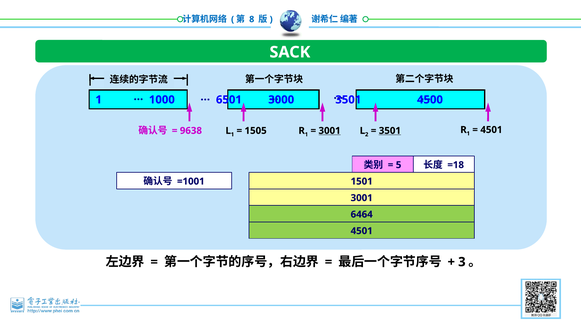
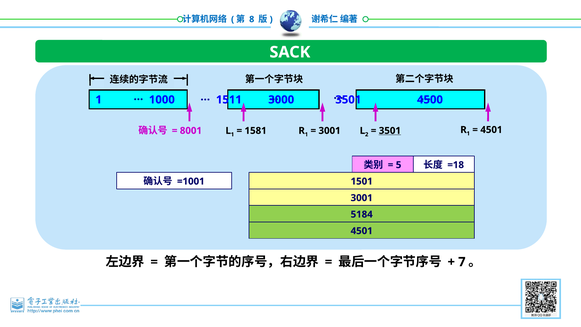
6501: 6501 -> 1511 (229, 100)
9638: 9638 -> 8001 (191, 131)
1505: 1505 -> 1581 (256, 131)
3001 underline: present -> none (330, 131)
6464: 6464 -> 5184 (362, 214)
3: 3 -> 7 (462, 262)
